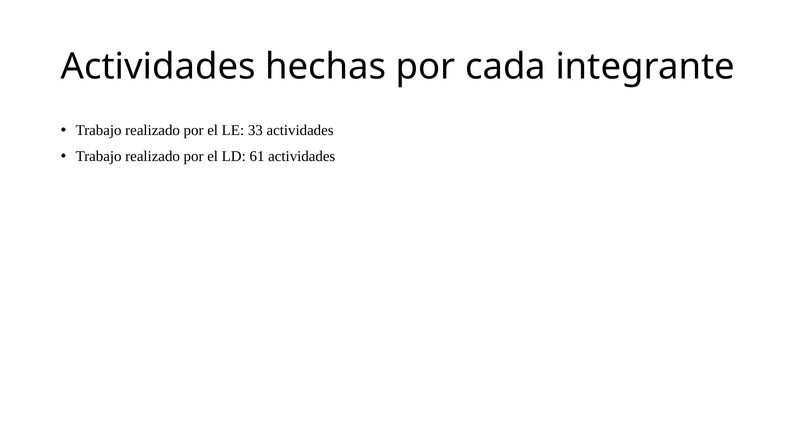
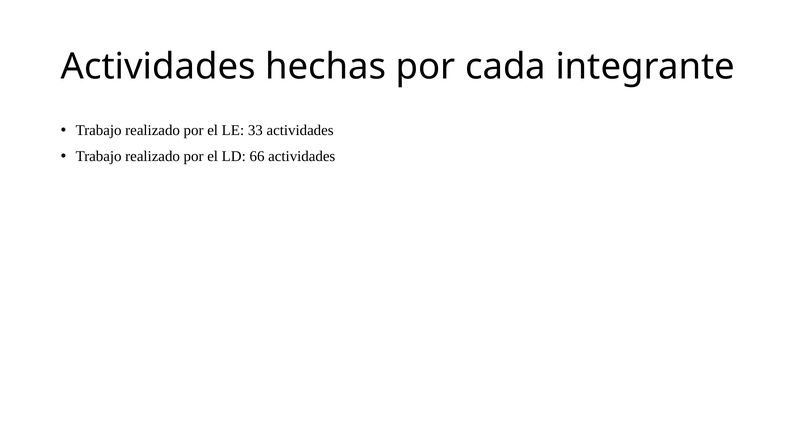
61: 61 -> 66 (257, 156)
